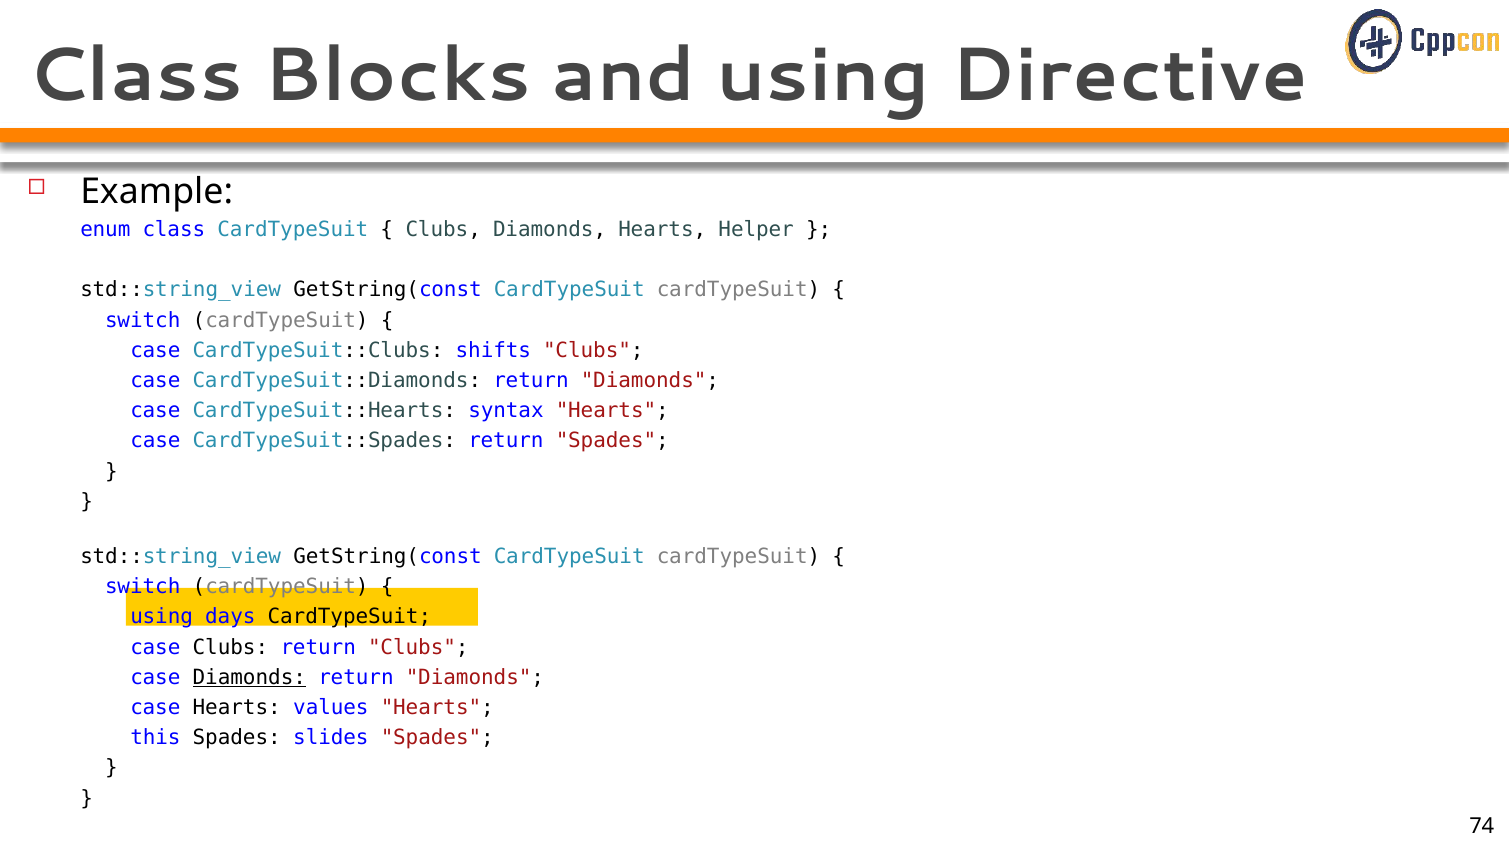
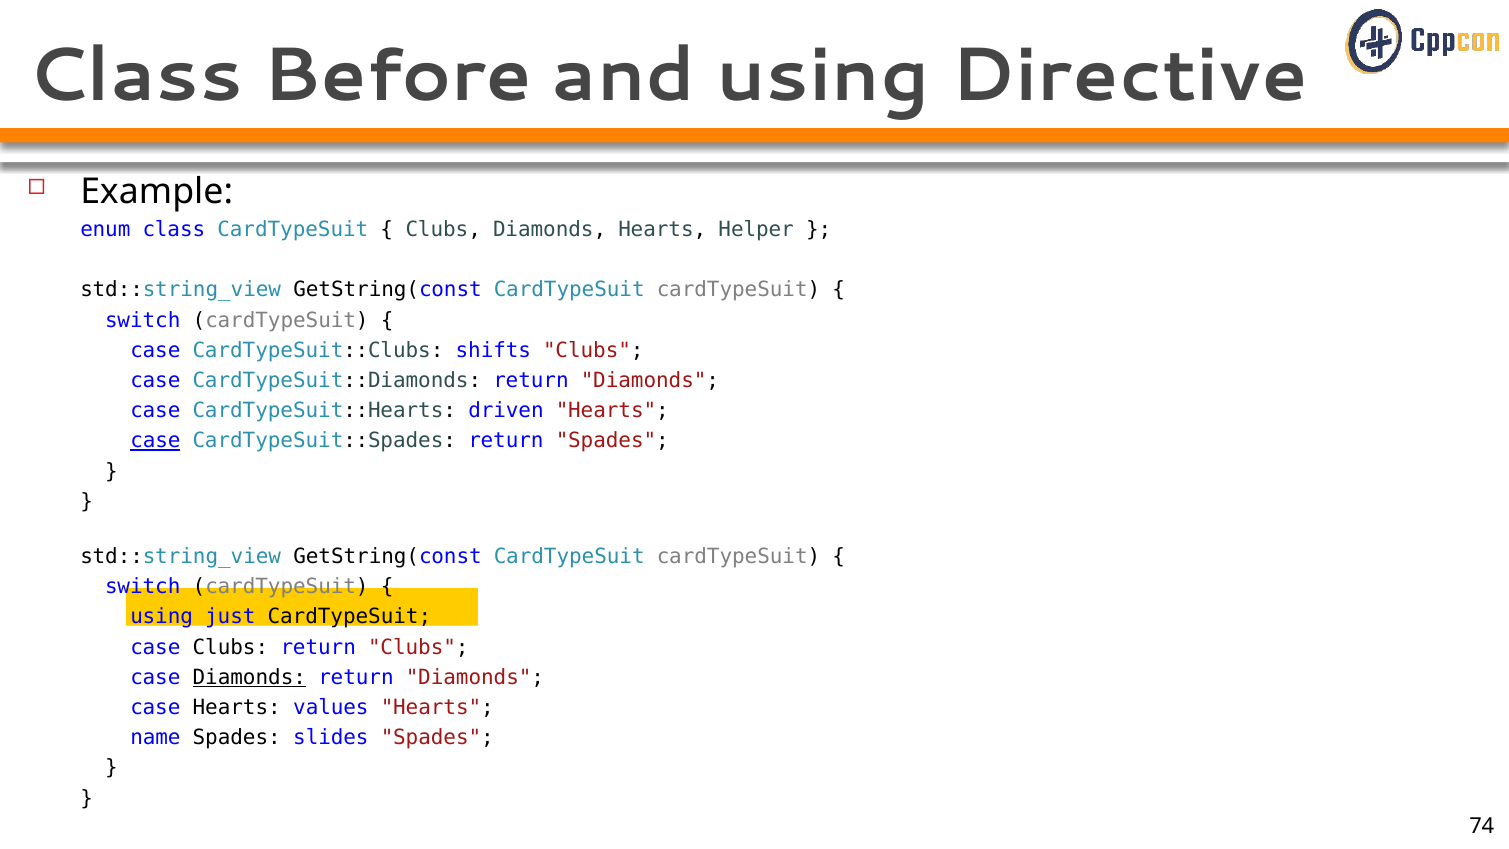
Blocks: Blocks -> Before (398, 75)
syntax: syntax -> driven (506, 411)
case underline: none -> present (155, 441)
days: days -> just (230, 617)
this: this -> name (155, 738)
